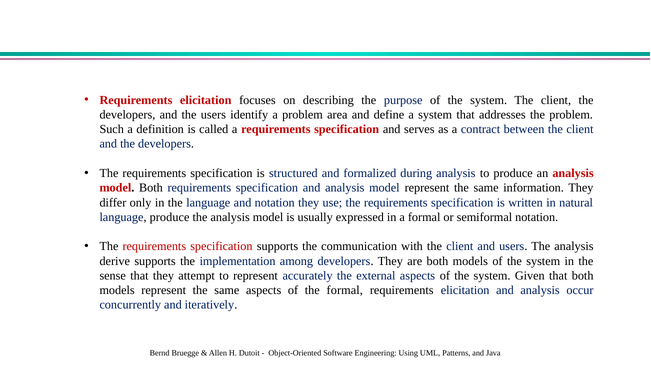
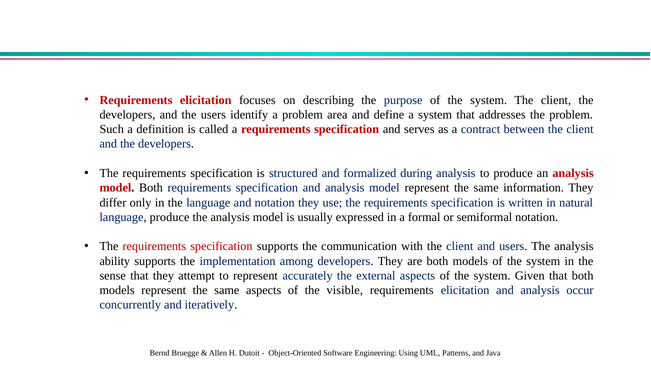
derive: derive -> ability (115, 261)
the formal: formal -> visible (345, 290)
